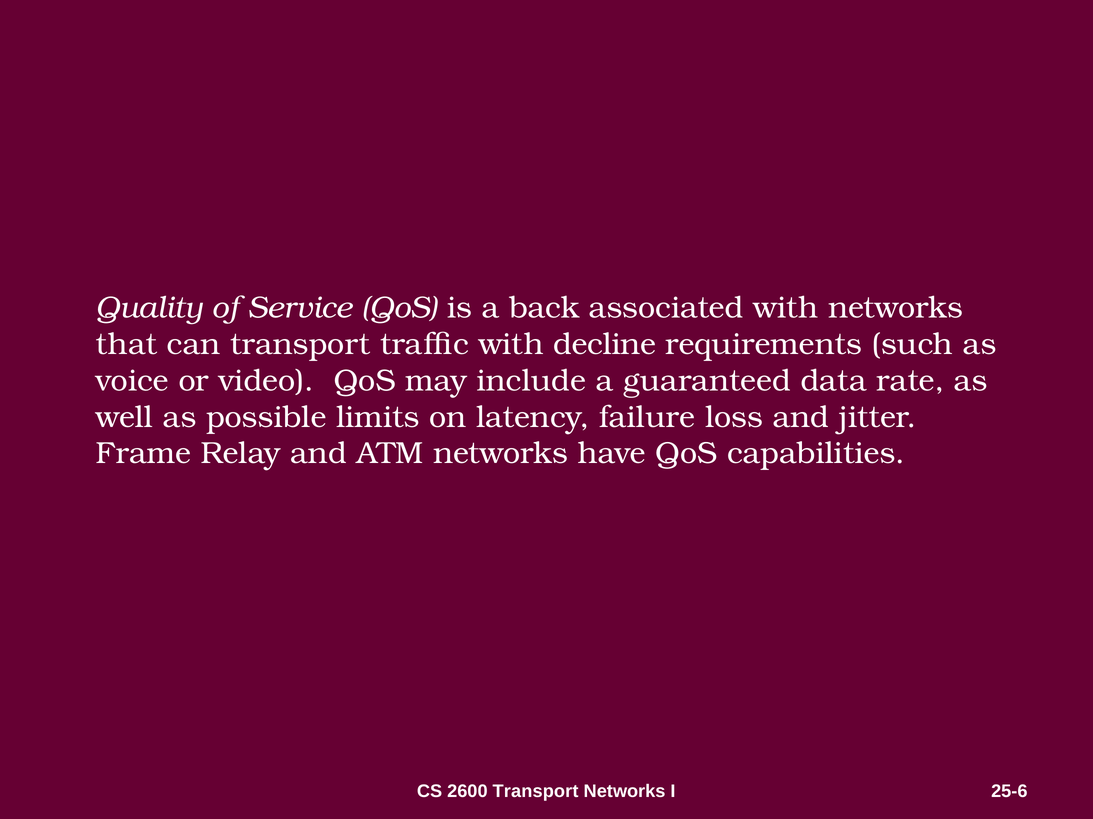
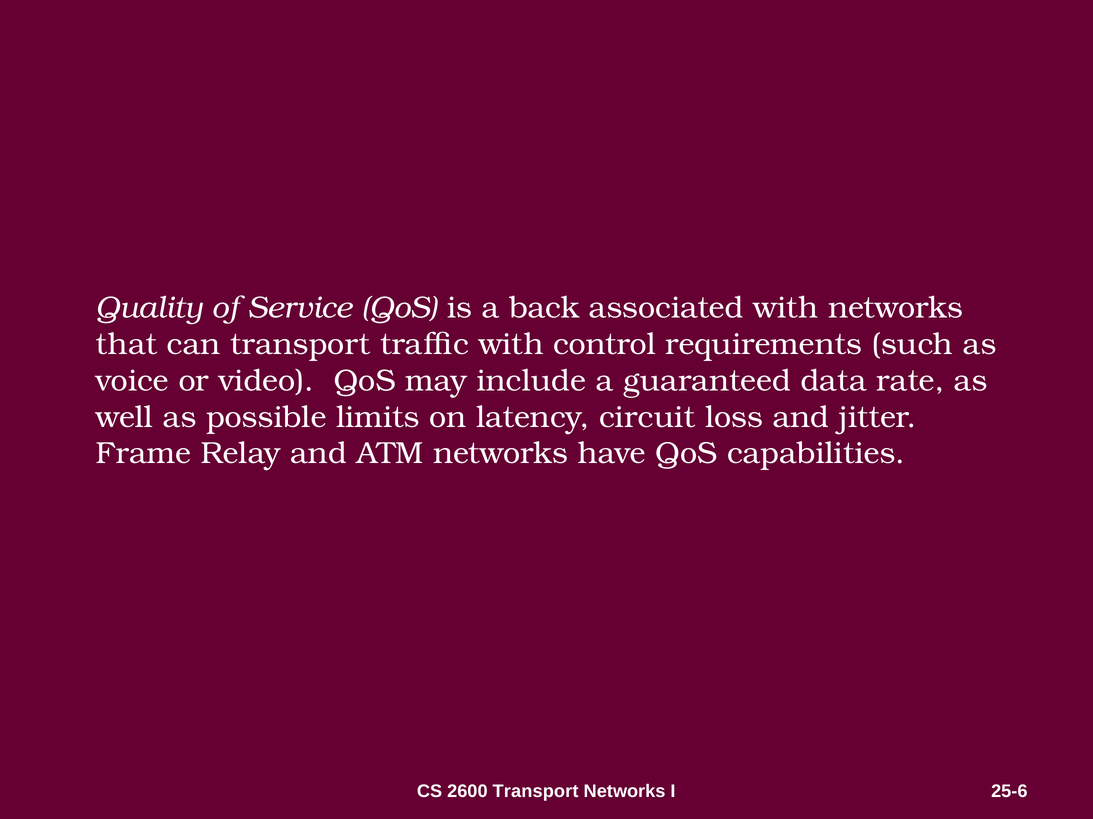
decline: decline -> control (605, 345)
failure: failure -> circuit (647, 417)
